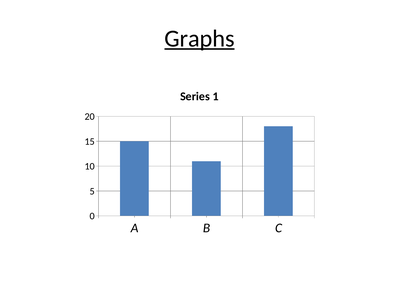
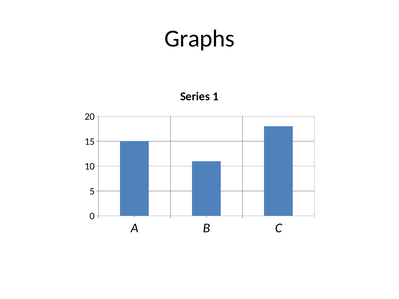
Graphs underline: present -> none (200, 39)
